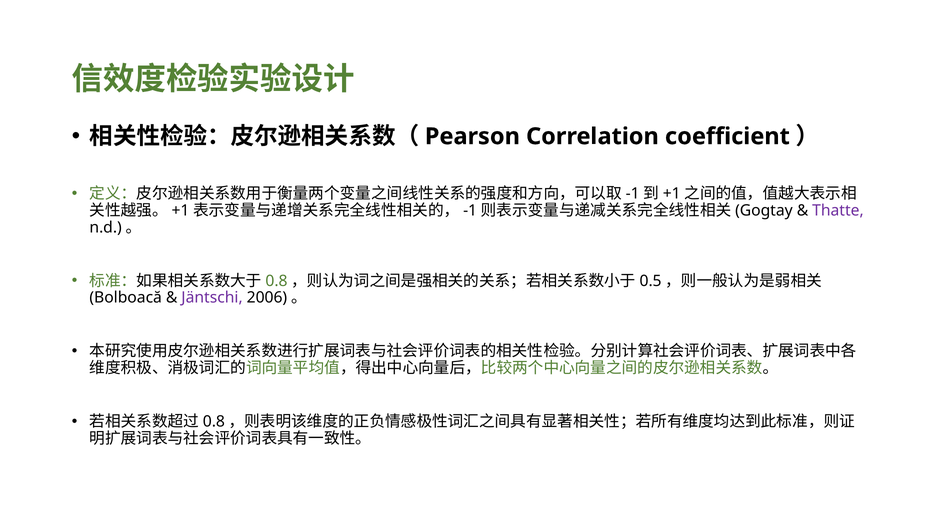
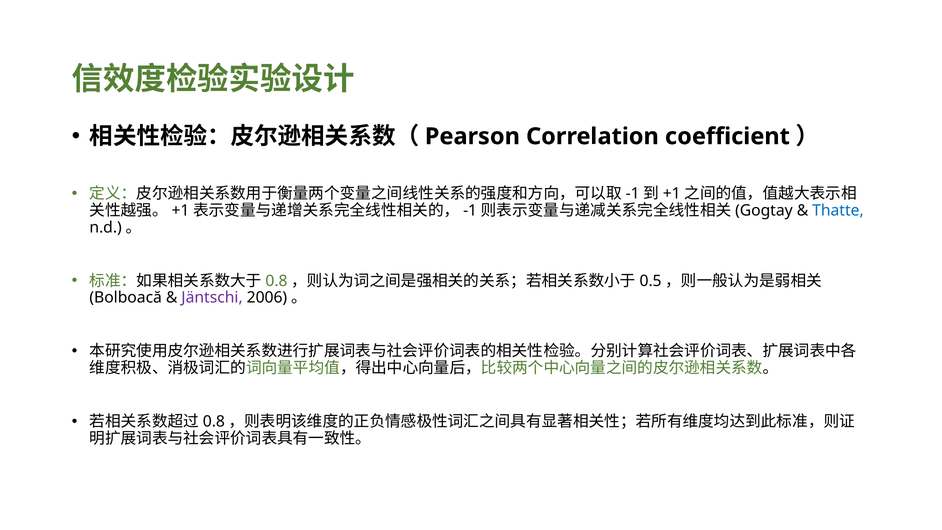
Thatte colour: purple -> blue (838, 210)
